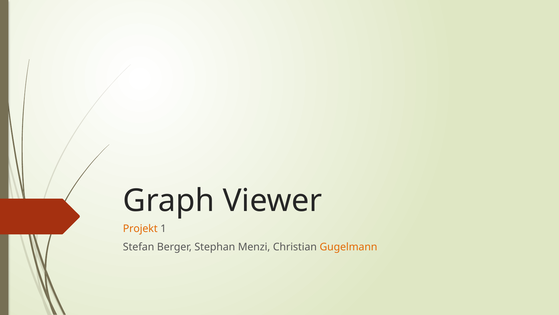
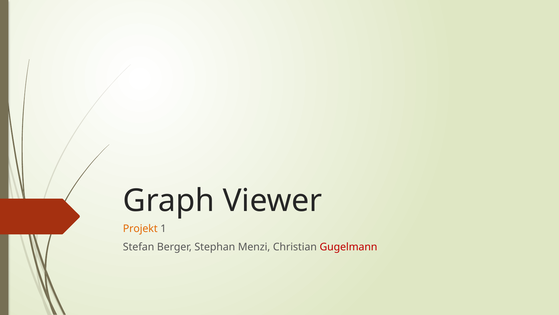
Gugelmann colour: orange -> red (348, 247)
